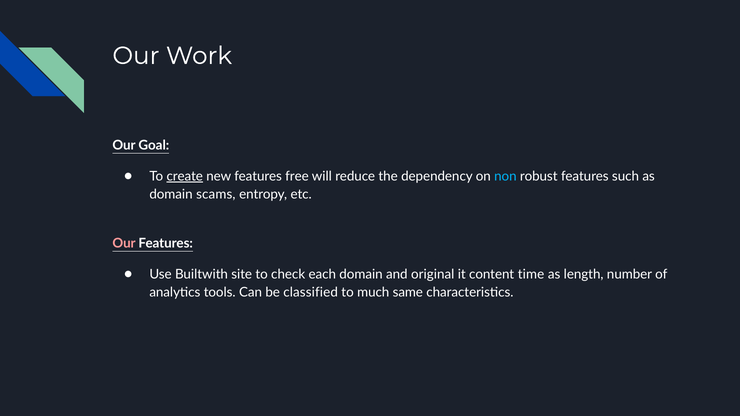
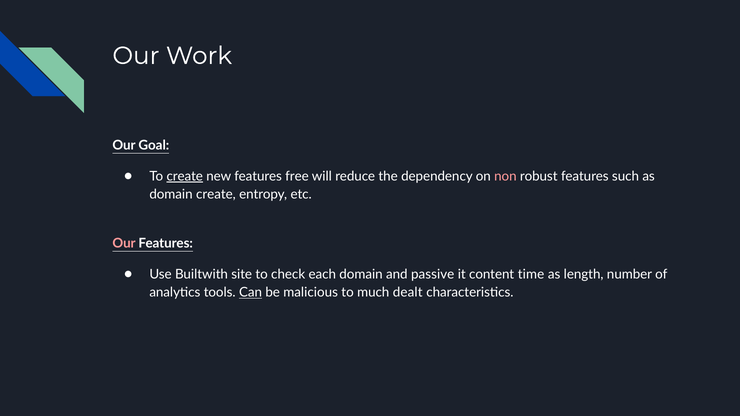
non colour: light blue -> pink (505, 176)
domain scams: scams -> create (216, 195)
original: original -> passive (433, 274)
Can underline: none -> present (251, 293)
classified: classified -> malicious (311, 293)
same: same -> dealt (408, 293)
